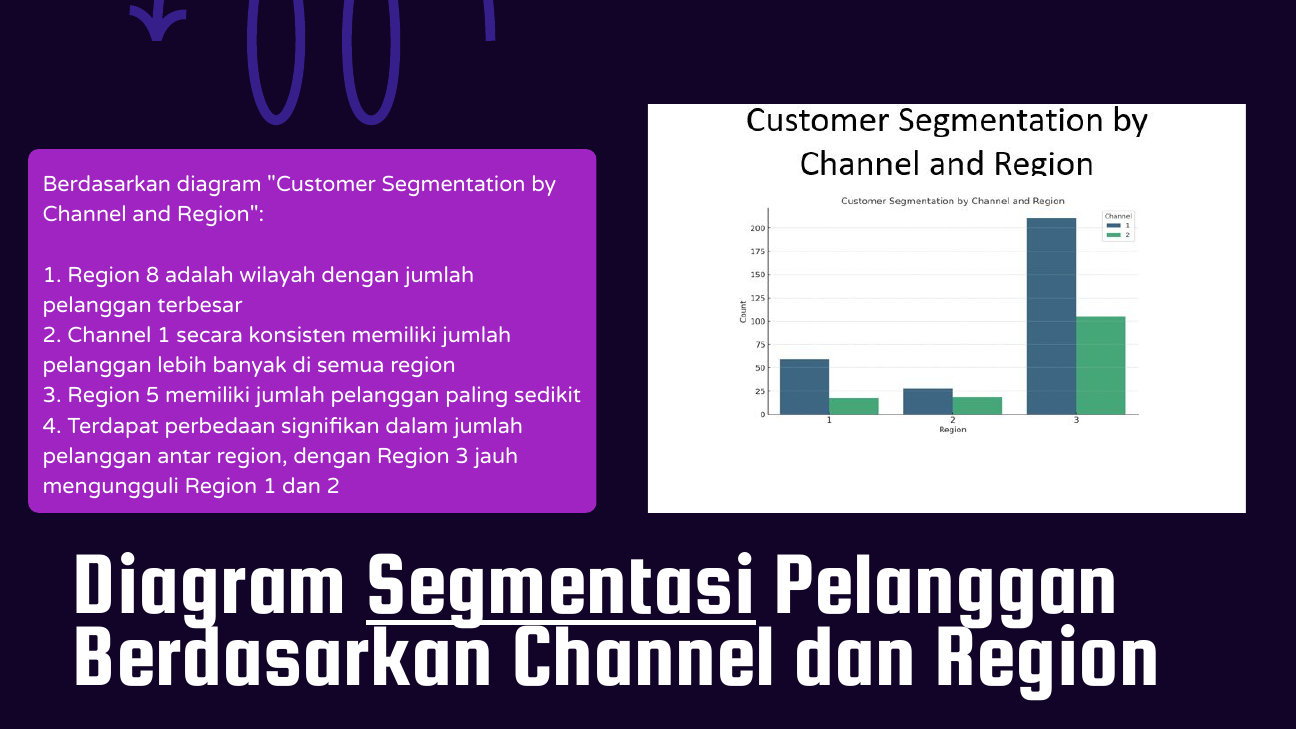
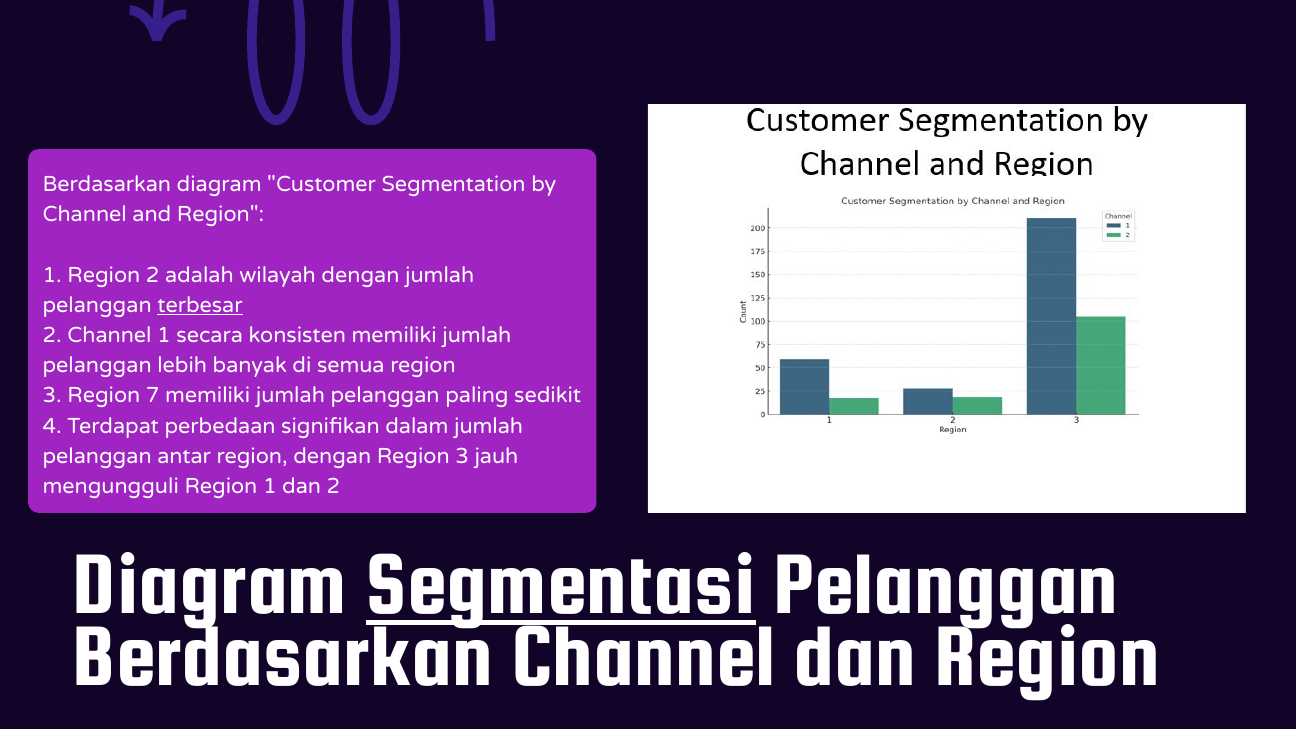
Region 8: 8 -> 2 (153, 275)
terbesar underline: none -> present (200, 305)
5: 5 -> 7 (153, 396)
